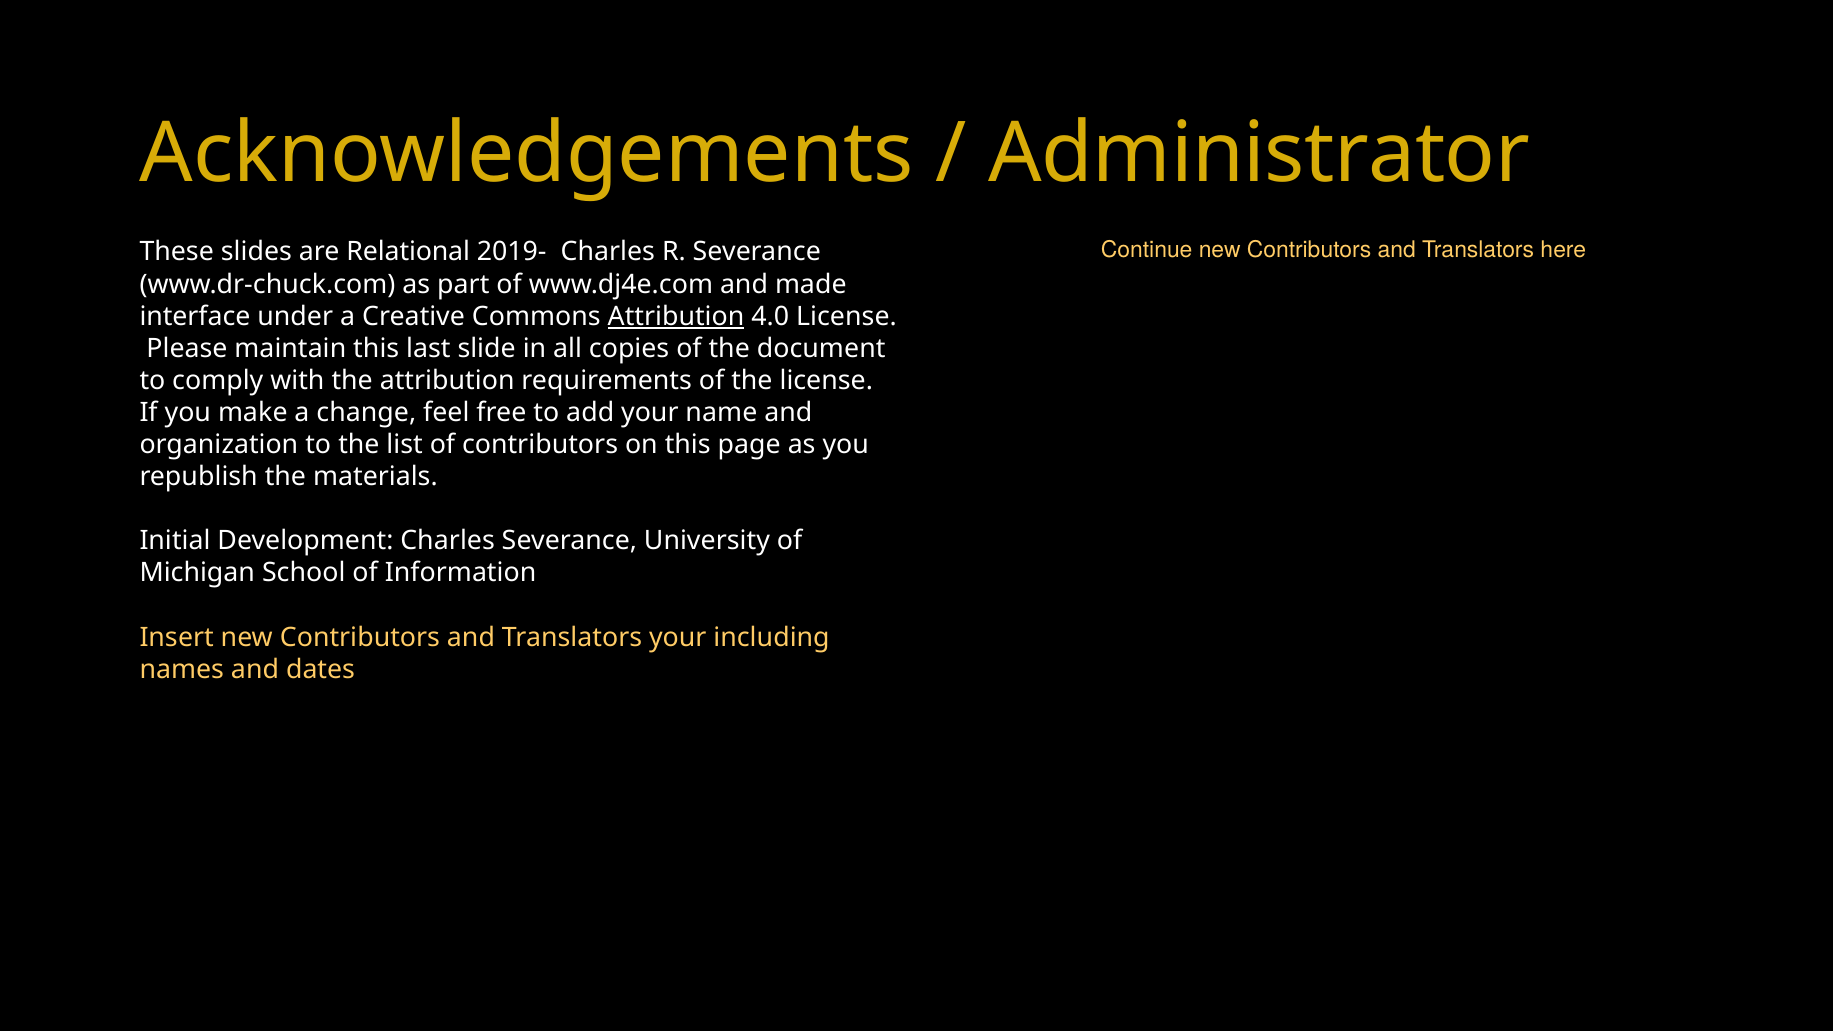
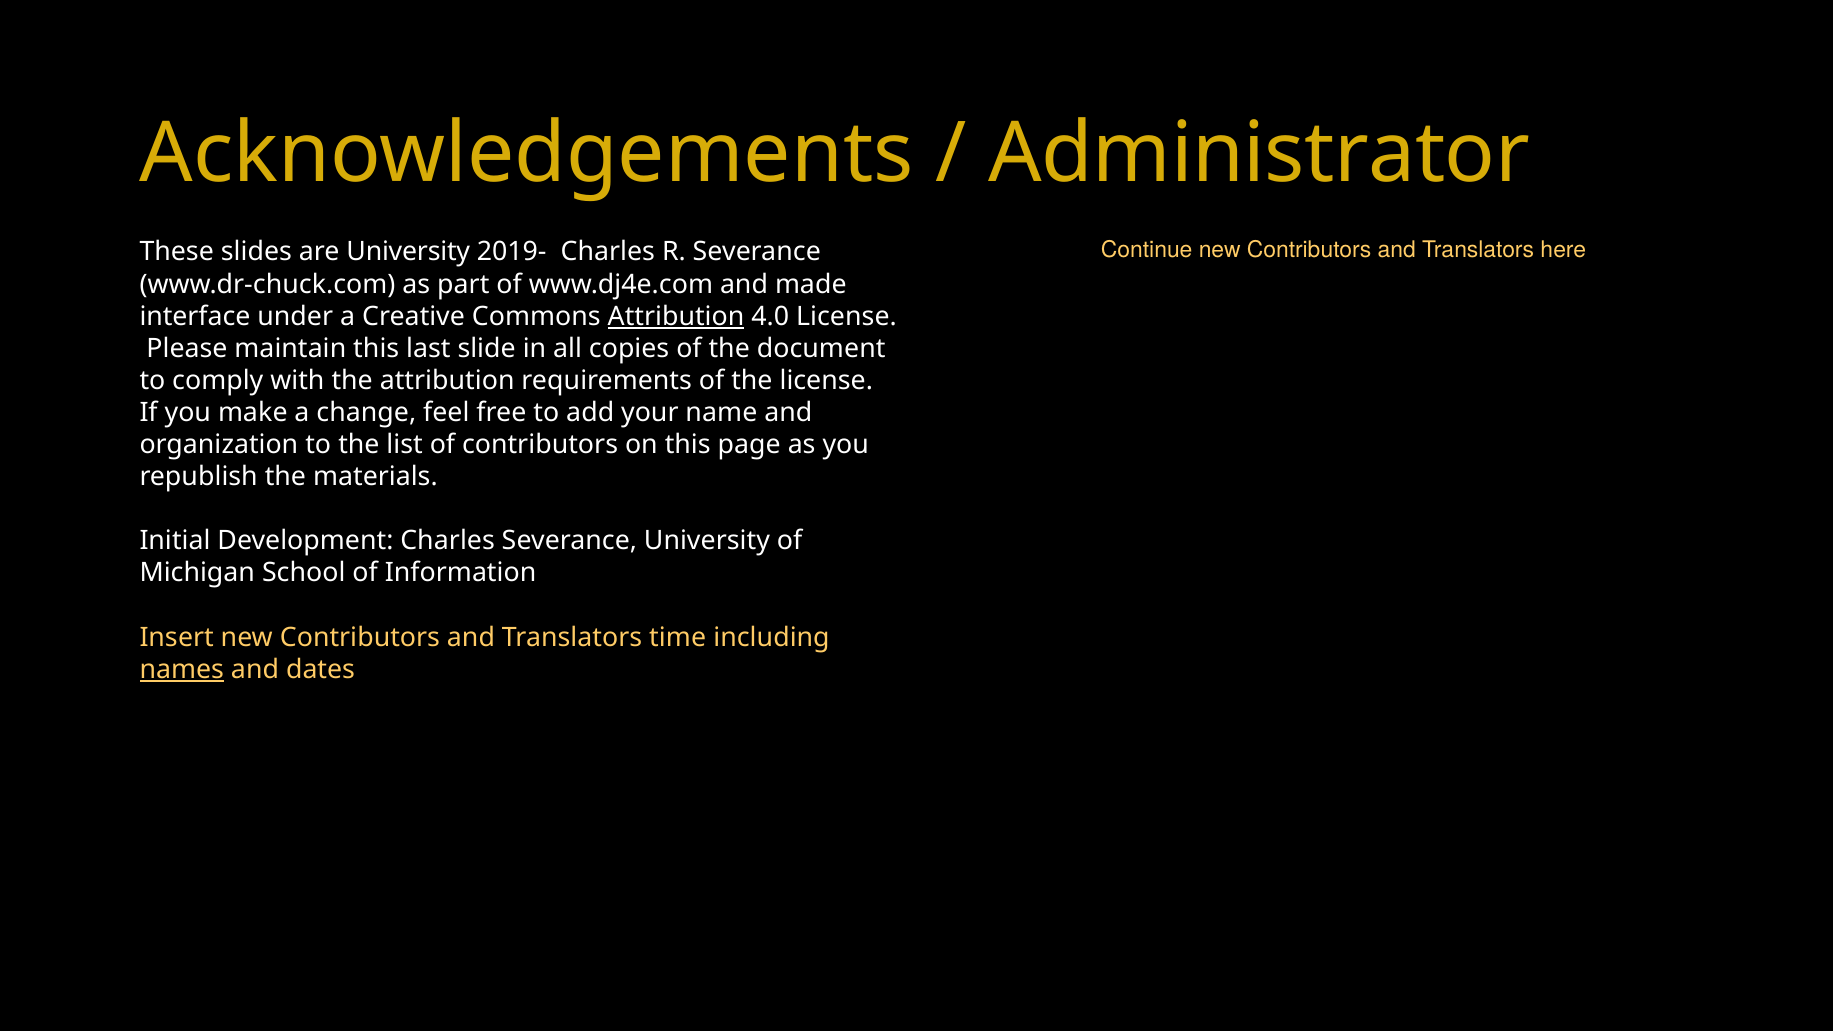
are Relational: Relational -> University (408, 252)
Translators your: your -> time (678, 637)
names underline: none -> present (182, 669)
